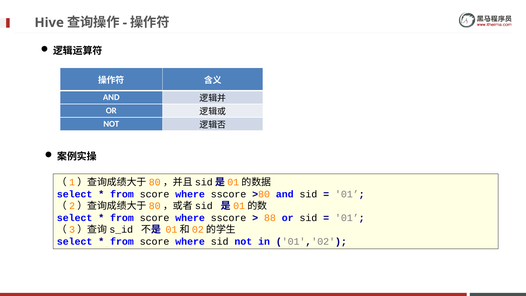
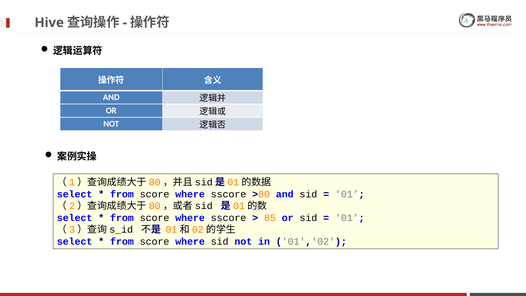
88: 88 -> 85 (270, 218)
